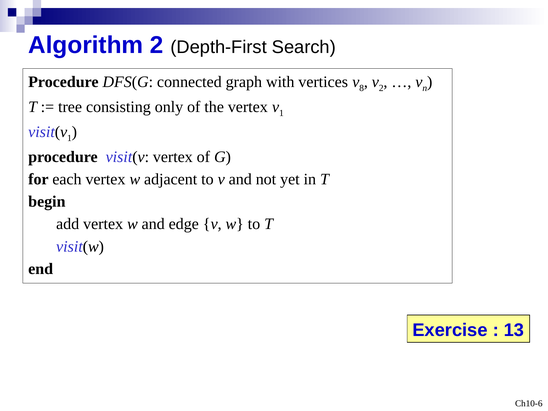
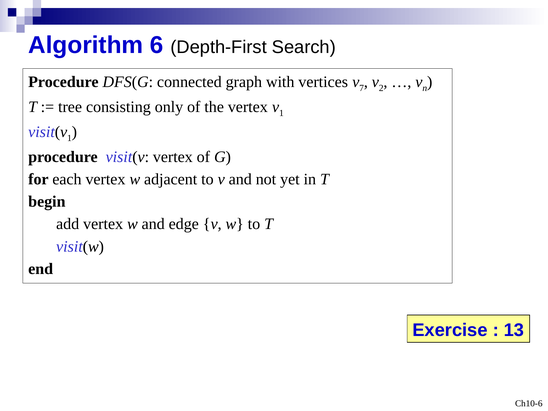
Algorithm 2: 2 -> 6 (157, 45)
8: 8 -> 7 (362, 88)
